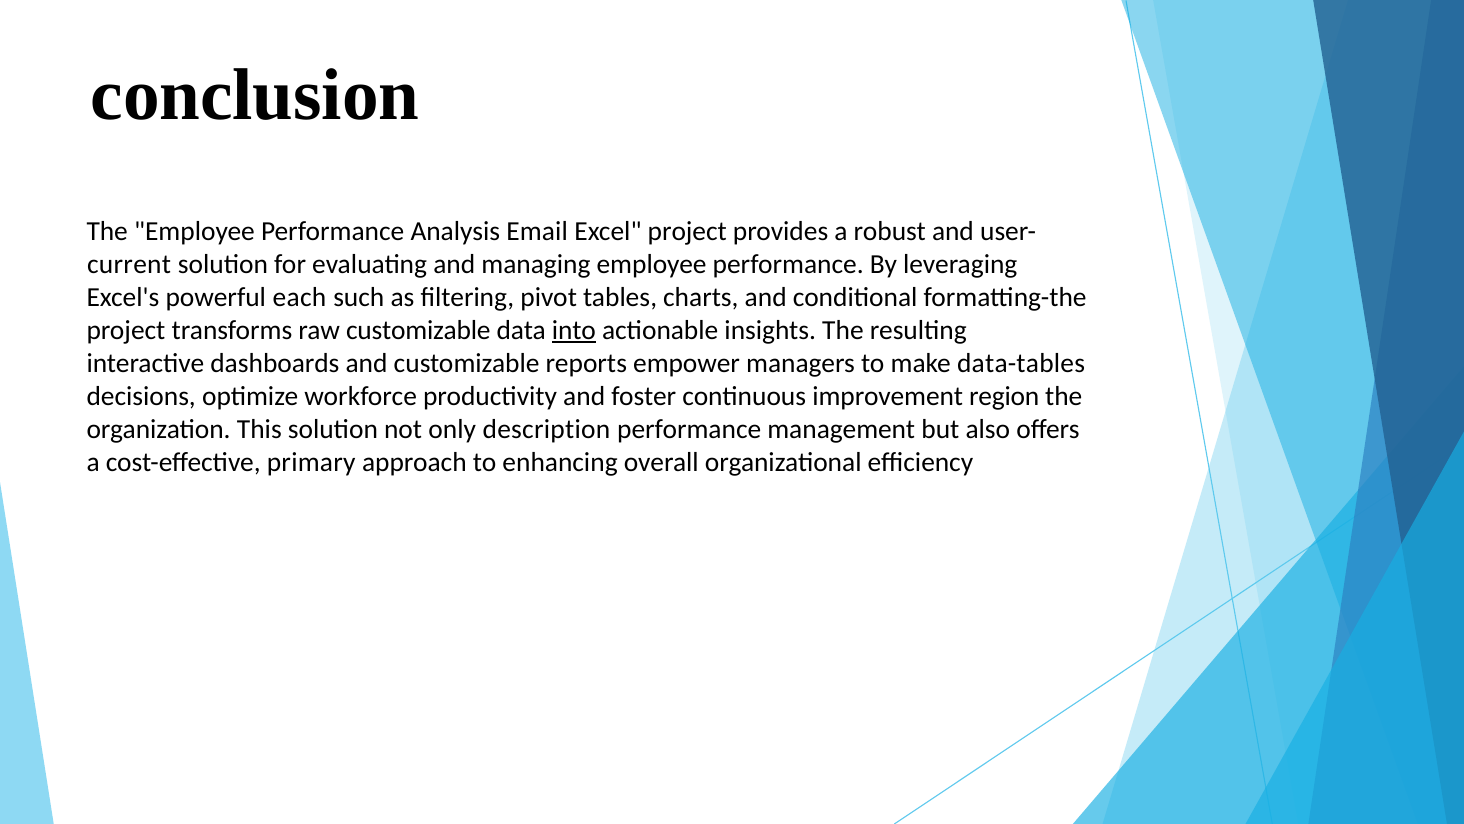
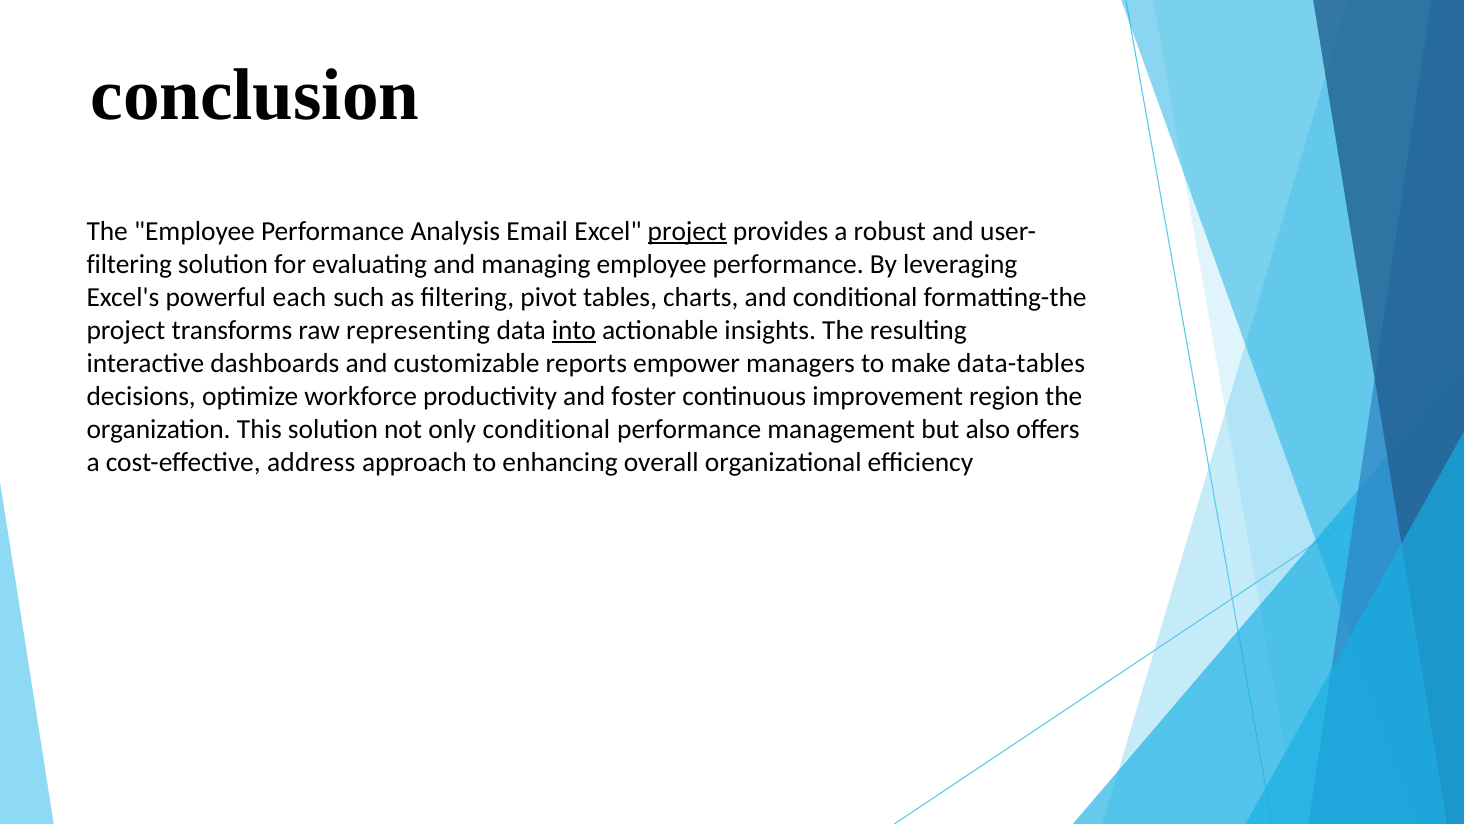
project underline: none -> present (687, 231)
current: current -> filtering (129, 264)
raw customizable: customizable -> representing (418, 330)
only description: description -> conditional (546, 429)
primary: primary -> address (311, 462)
